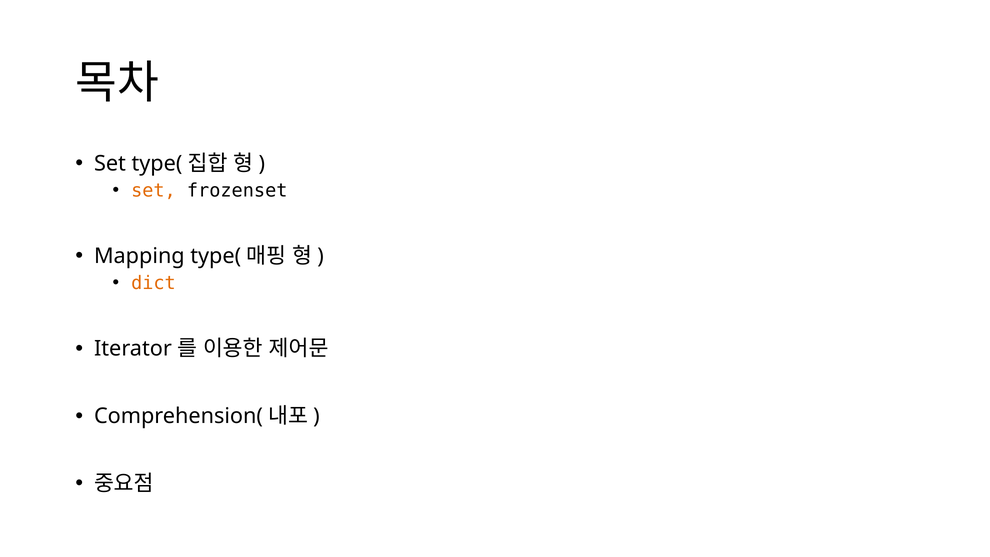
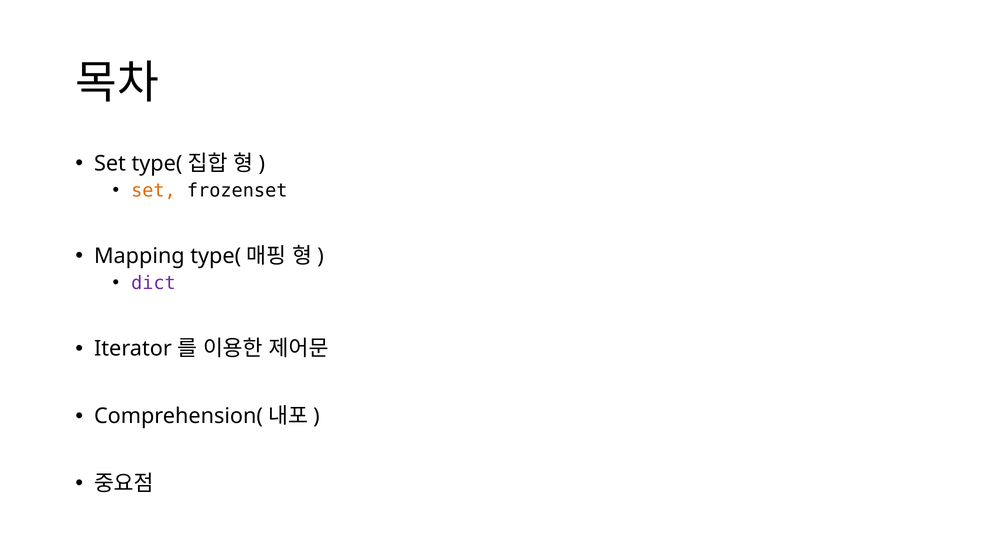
dict colour: orange -> purple (153, 283)
